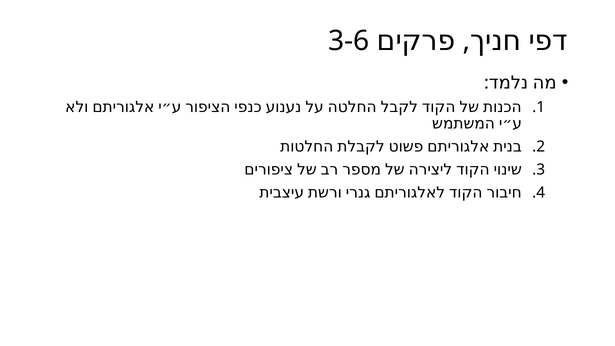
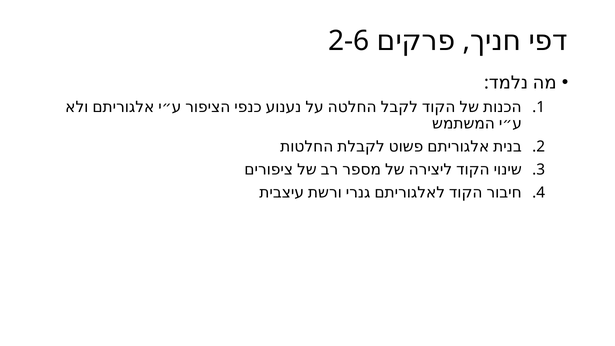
3-6: 3-6 -> 2-6 (349, 41)
